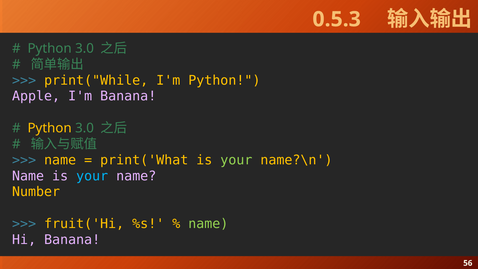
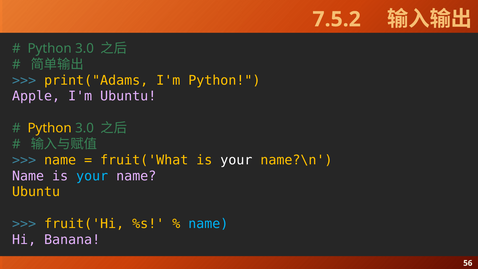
0.5.3: 0.5.3 -> 7.5.2 (337, 19)
print("While: print("While -> print("Adams (96, 80)
I'm Banana: Banana -> Ubuntu (128, 96)
print('What: print('What -> fruit('What (144, 160)
your colour: light green -> white (236, 160)
Number: Number -> Ubuntu (36, 192)
name colour: light green -> light blue (208, 224)
